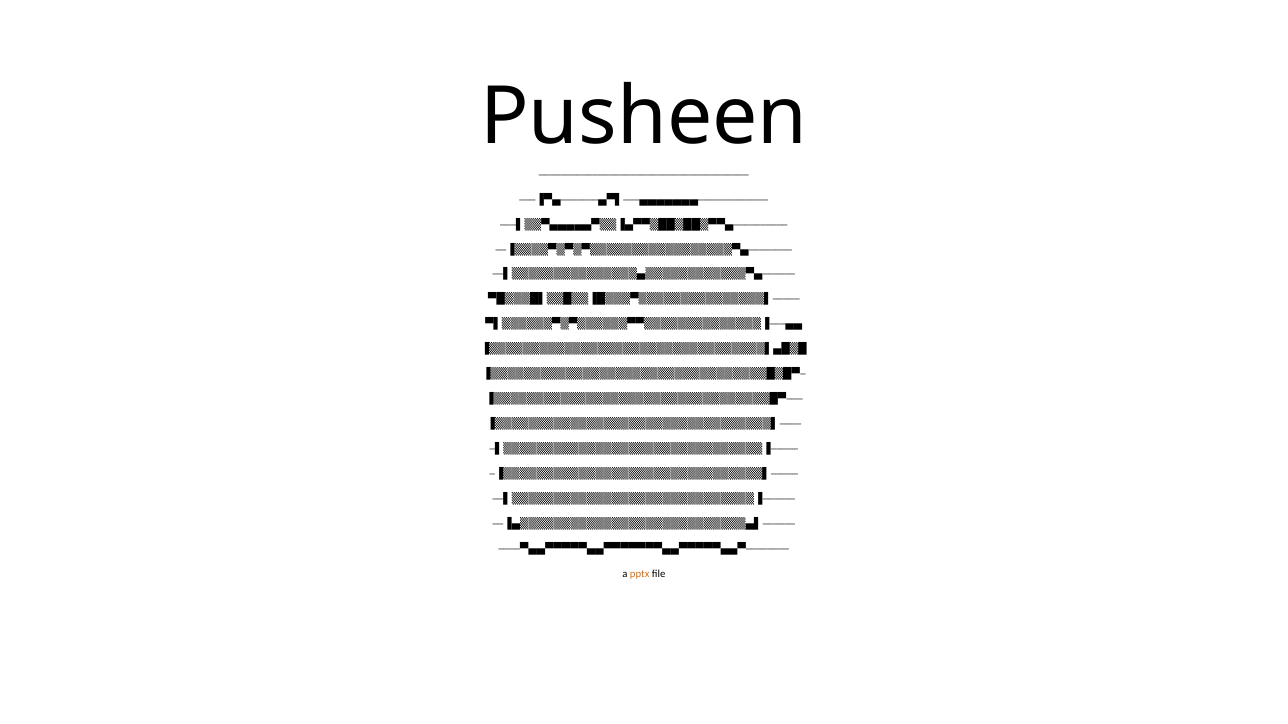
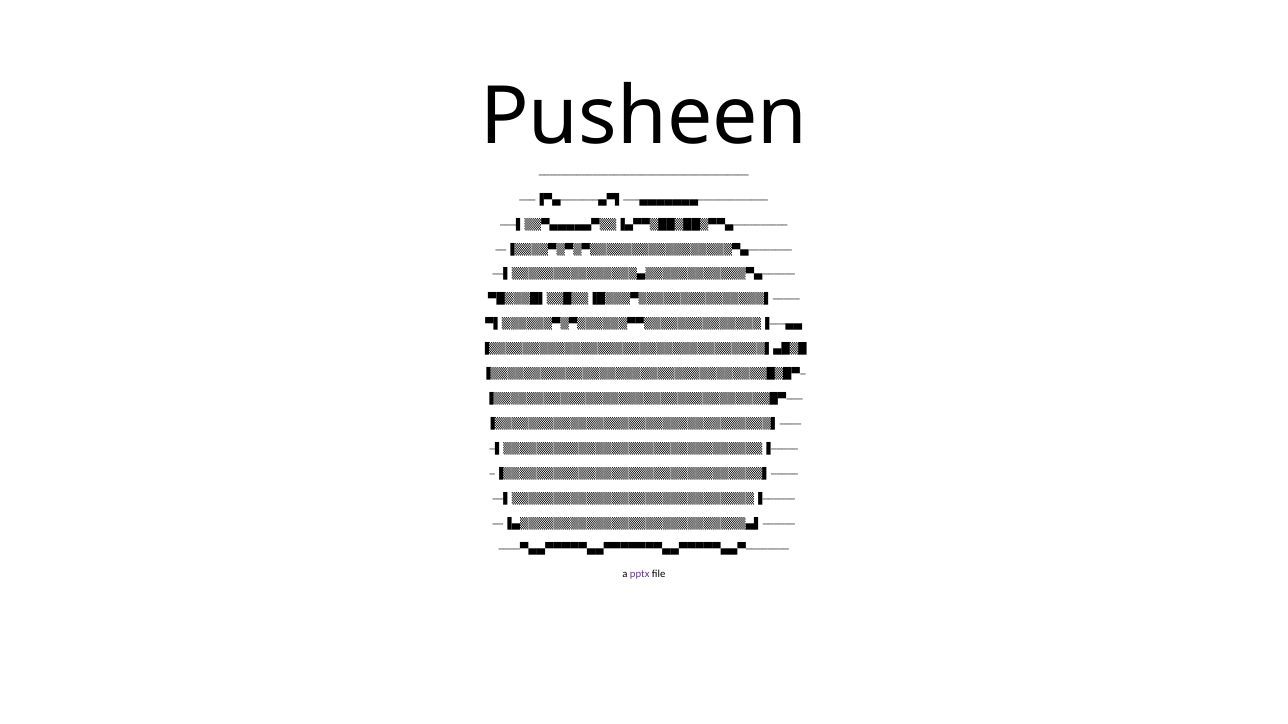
pptx colour: orange -> purple (640, 574)
